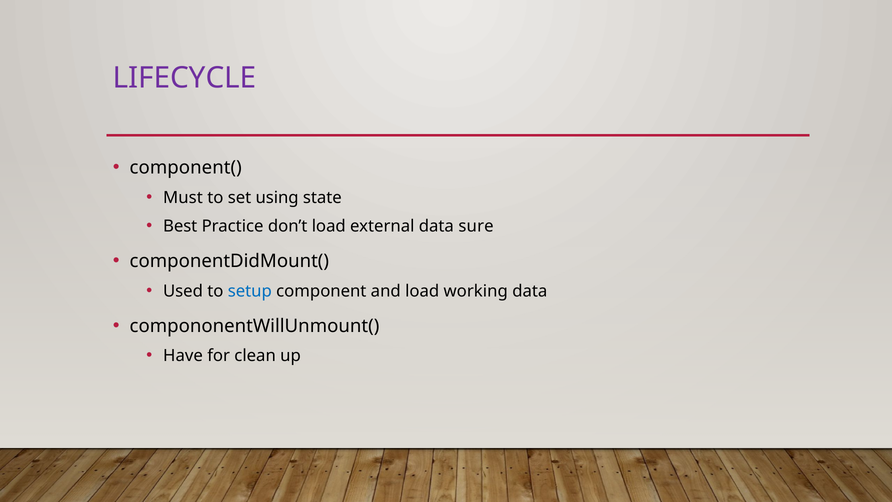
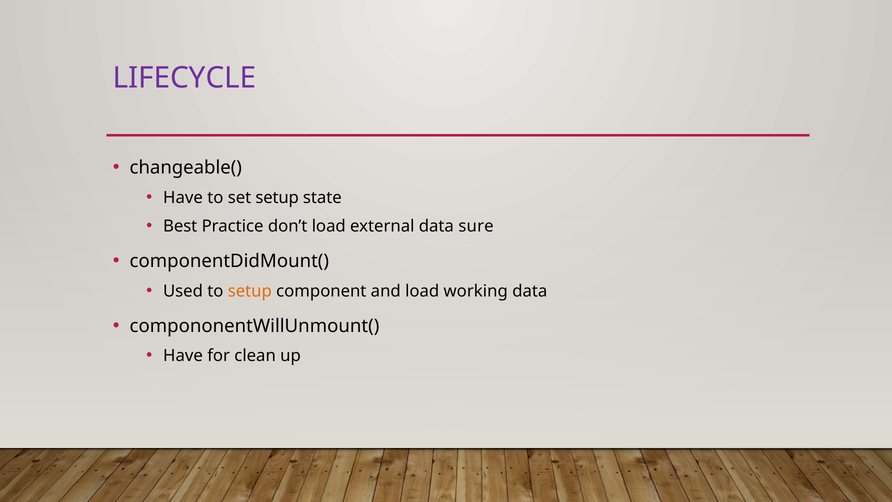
component(: component( -> changeable( (186, 168)
Must: Must -> Have (183, 197)
set using: using -> setup (277, 197)
setup colour: blue -> orange (250, 291)
